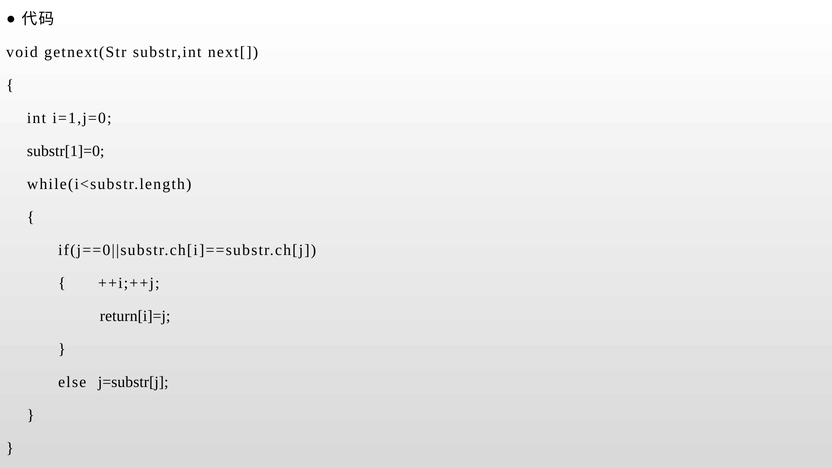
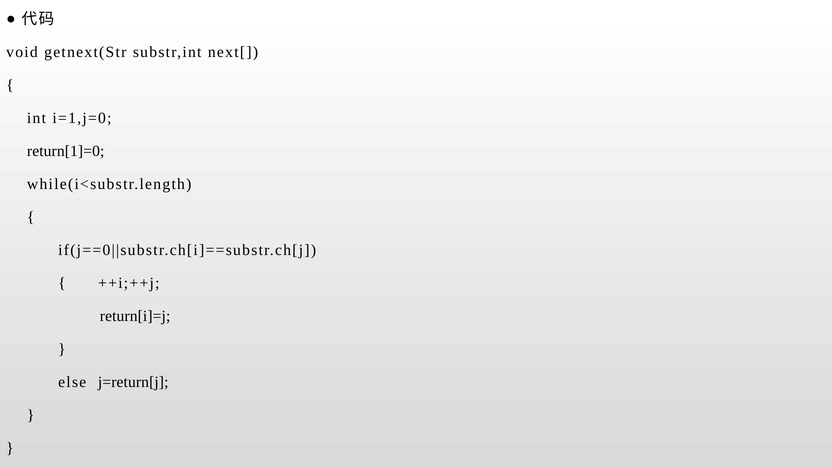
substr[1]=0: substr[1]=0 -> return[1]=0 (66, 151)
j=substr[j: j=substr[j -> j=return[j (133, 382)
